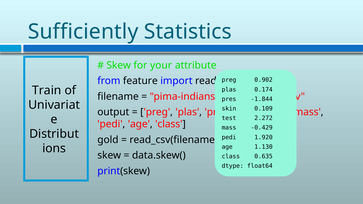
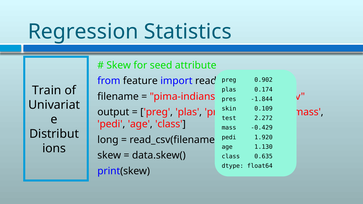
Sufficiently: Sufficiently -> Regression (83, 32)
your: your -> seed (161, 65)
gold: gold -> long (108, 140)
